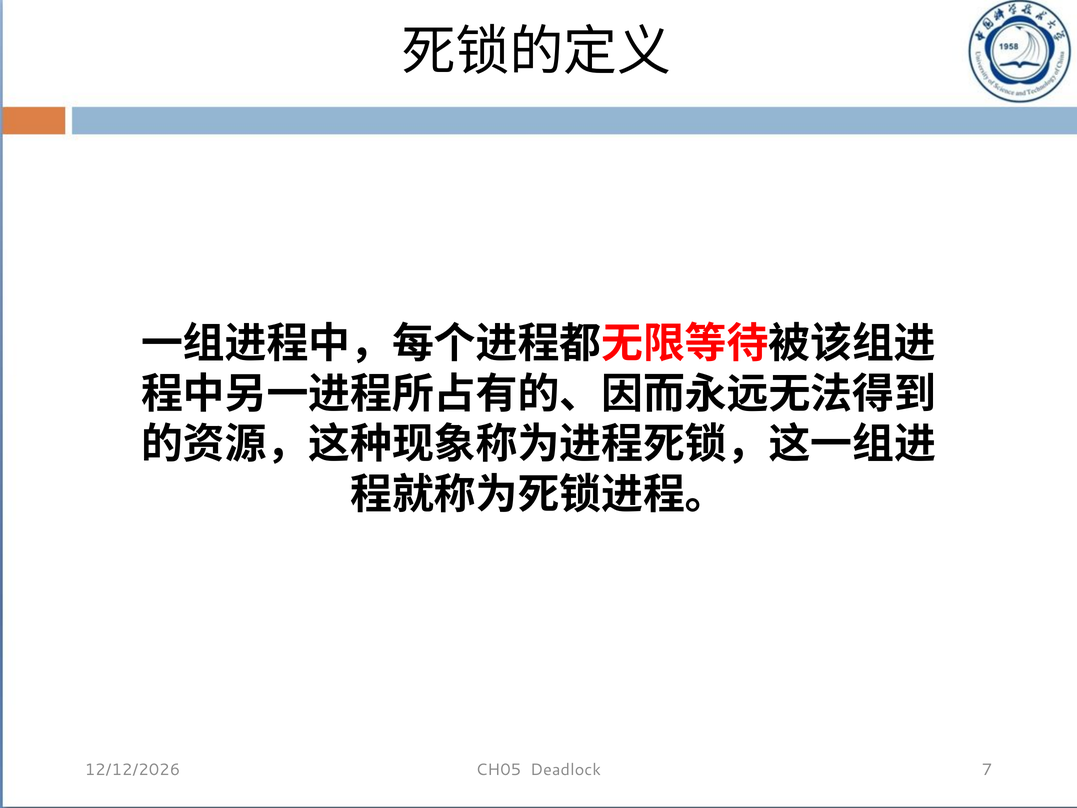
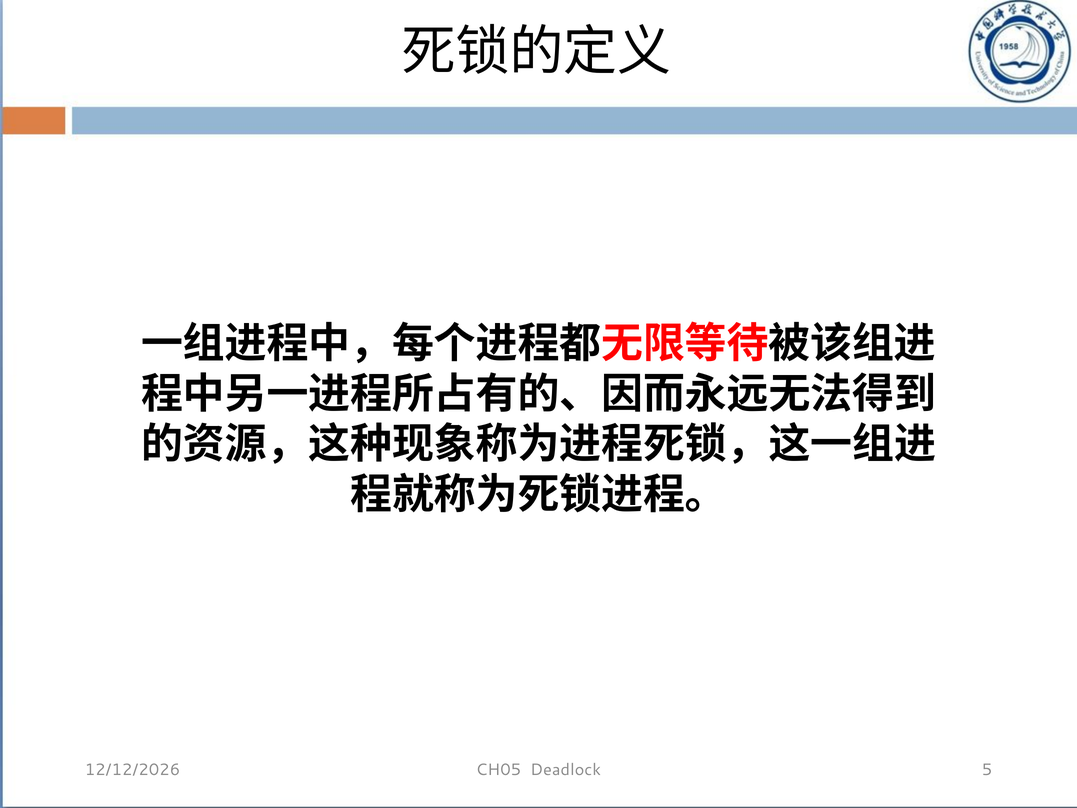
7: 7 -> 5 (987, 769)
